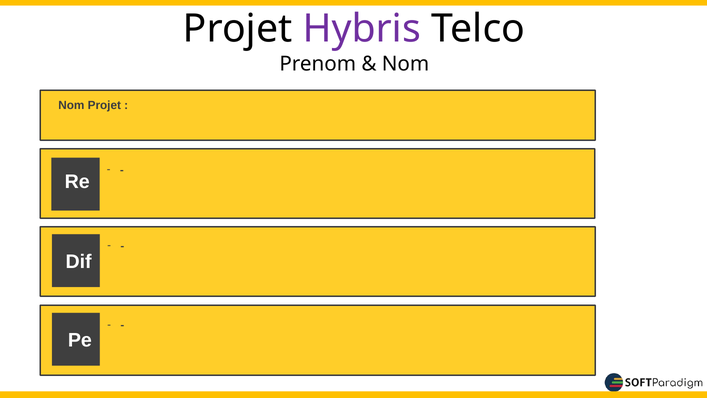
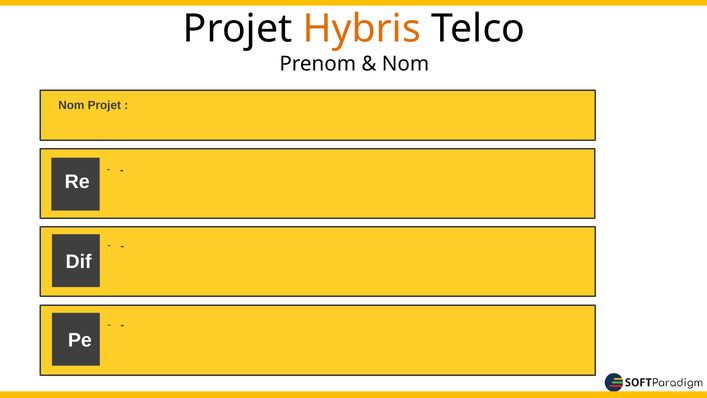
Hybris colour: purple -> orange (362, 29)
